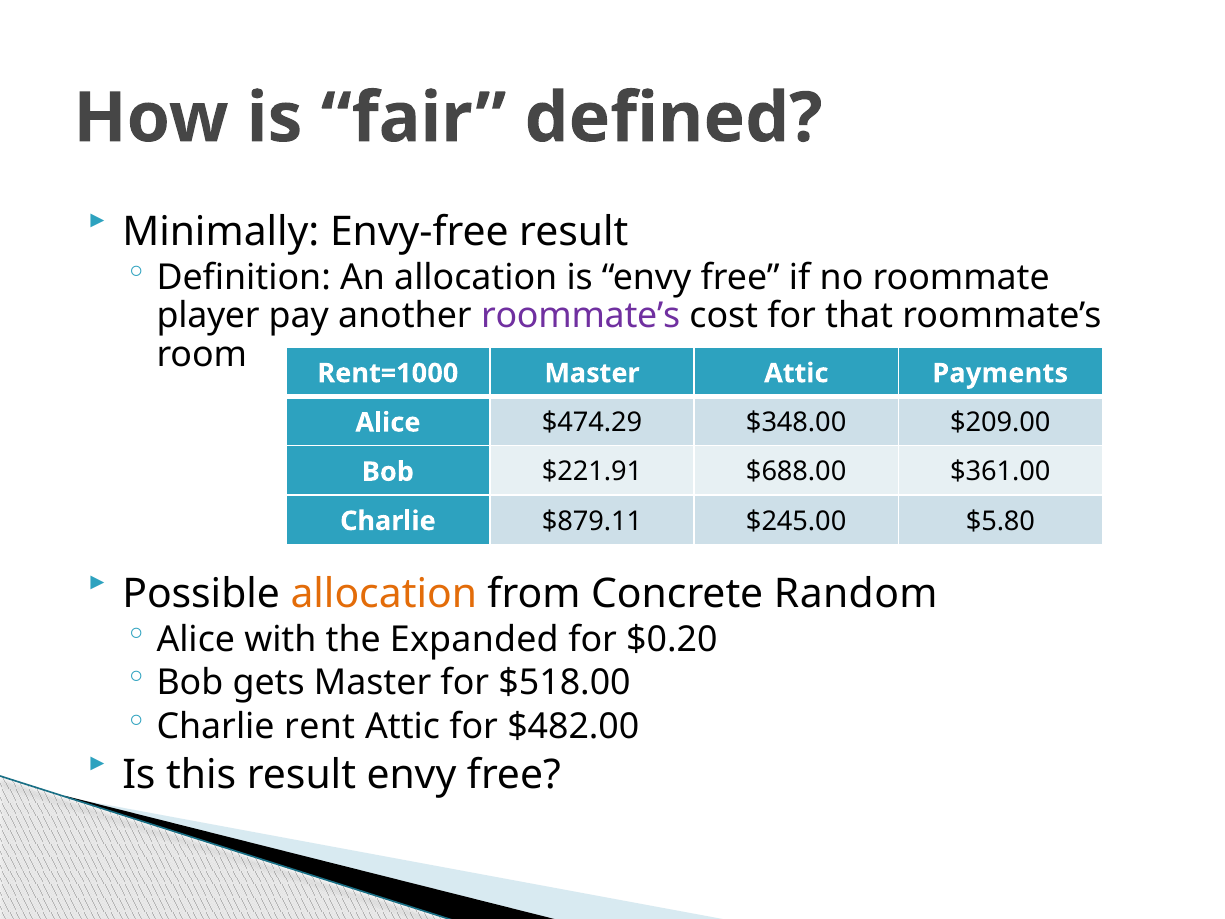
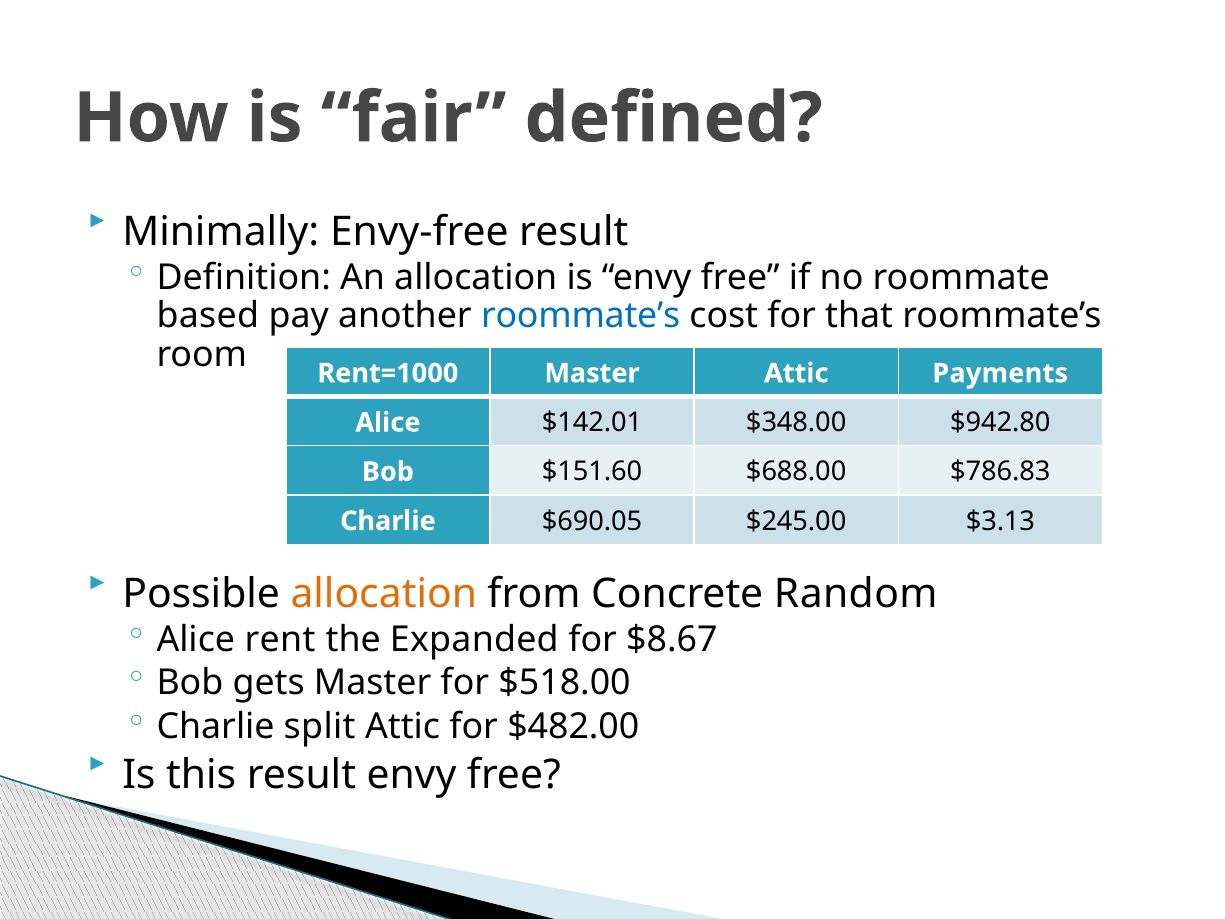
player: player -> based (208, 316)
roommate’s colour: purple -> blue (581, 316)
$474.29: $474.29 -> $142.01 (592, 422)
$209.00: $209.00 -> $942.80 (1000, 422)
$221.91: $221.91 -> $151.60 (592, 472)
$361.00: $361.00 -> $786.83 (1000, 472)
$879.11: $879.11 -> $690.05 (592, 521)
$5.80: $5.80 -> $3.13 (1000, 521)
with: with -> rent (280, 639)
$0.20: $0.20 -> $8.67 (672, 639)
rent: rent -> split (320, 726)
